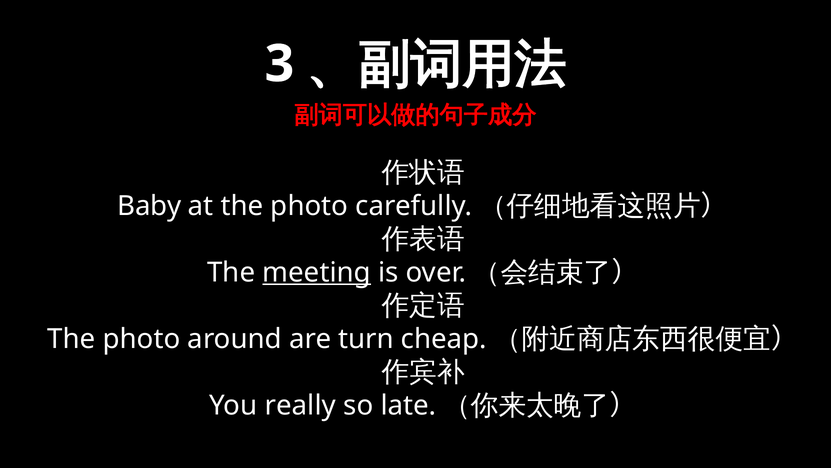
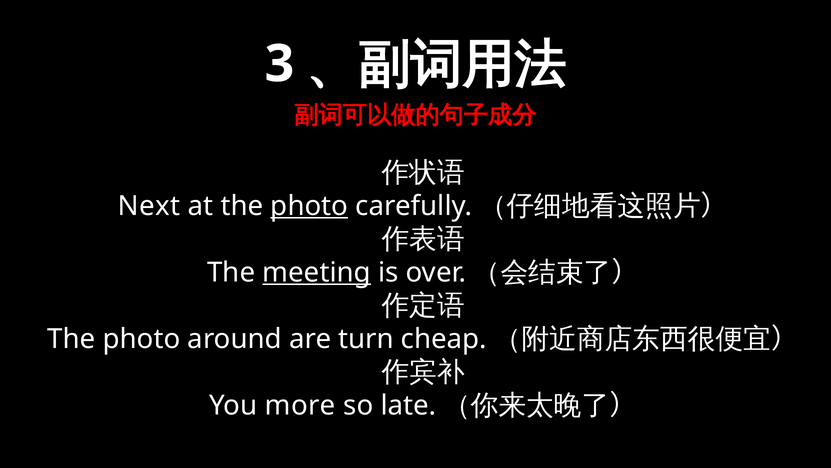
Baby: Baby -> Next (149, 206)
photo underline: none -> present (309, 206)
really: really -> more (300, 405)
